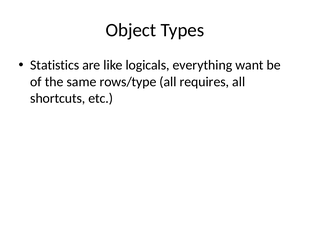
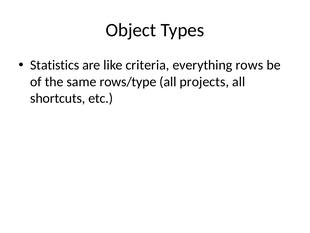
logicals: logicals -> criteria (148, 65)
want: want -> rows (249, 65)
requires: requires -> projects (204, 82)
